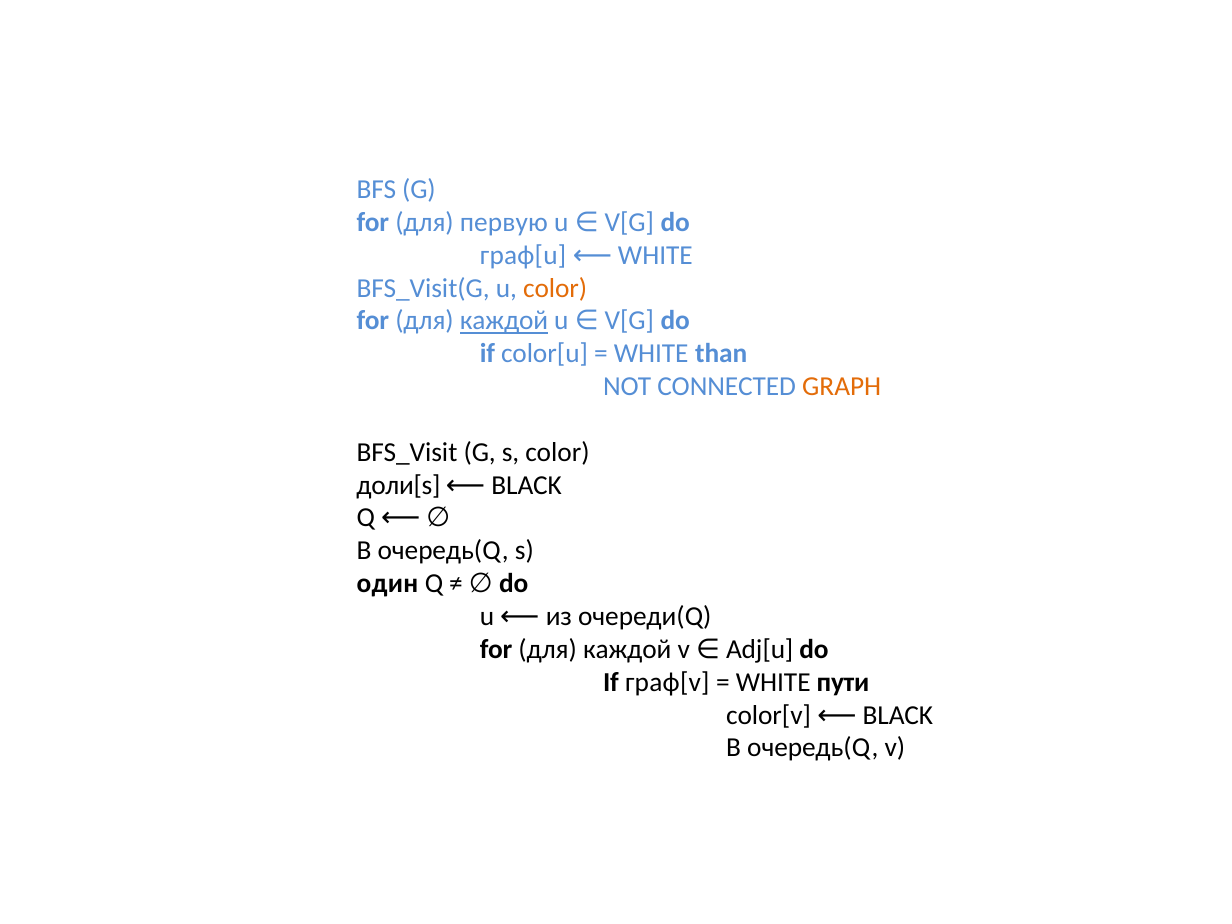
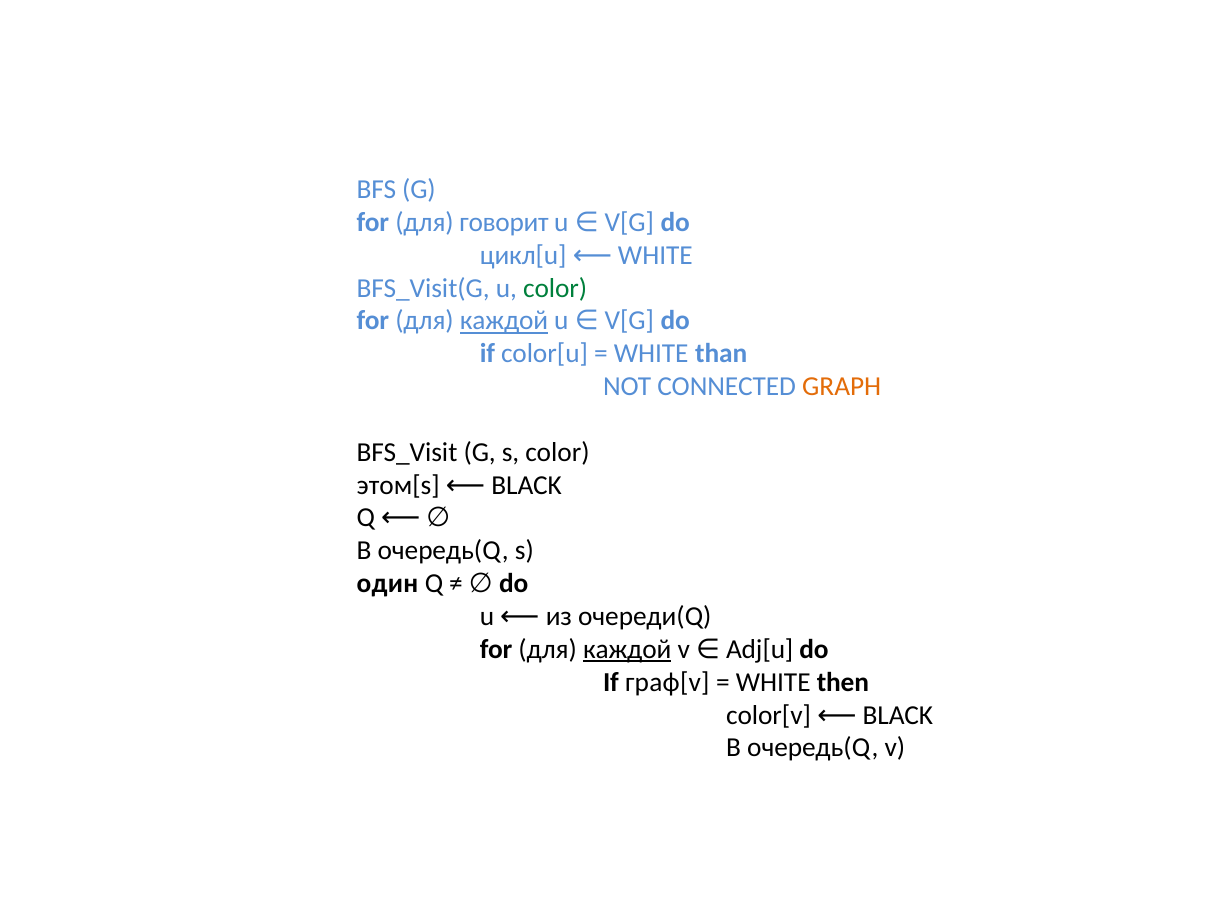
первую: первую -> говорит (504, 222)
граф[u: граф[u -> цикл[u (523, 255)
color colour: orange -> green (555, 288)
доли[s: доли[s -> этом[s (398, 485)
каждой underline: none -> present (627, 649)
пути: пути -> then (843, 682)
